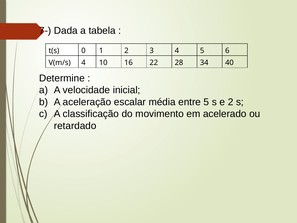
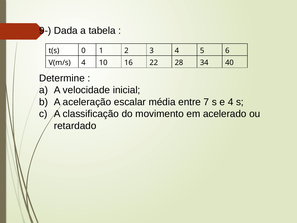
7-: 7- -> 9- (45, 31)
entre 5: 5 -> 7 (206, 102)
e 2: 2 -> 4 (231, 102)
